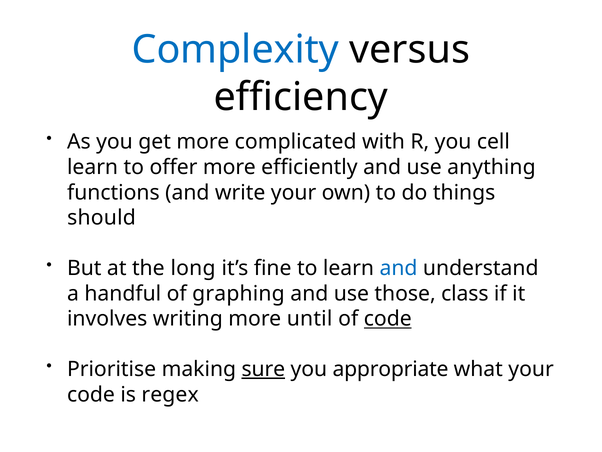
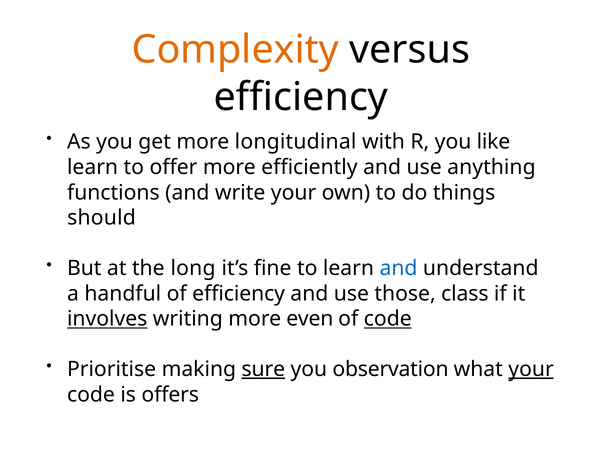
Complexity colour: blue -> orange (235, 50)
complicated: complicated -> longitudinal (296, 142)
cell: cell -> like (493, 142)
of graphing: graphing -> efficiency (239, 293)
involves underline: none -> present (107, 319)
until: until -> even (310, 319)
appropriate: appropriate -> observation (391, 369)
your underline: none -> present (531, 369)
regex: regex -> offers (170, 394)
